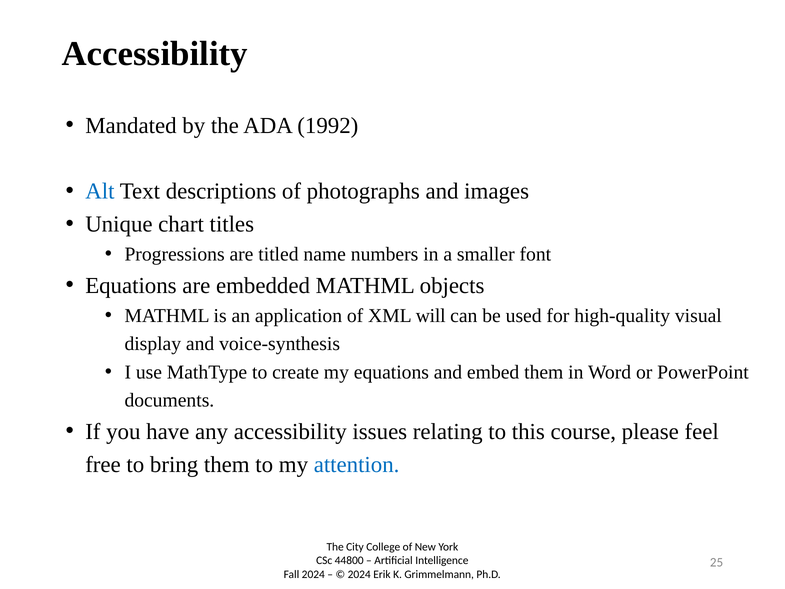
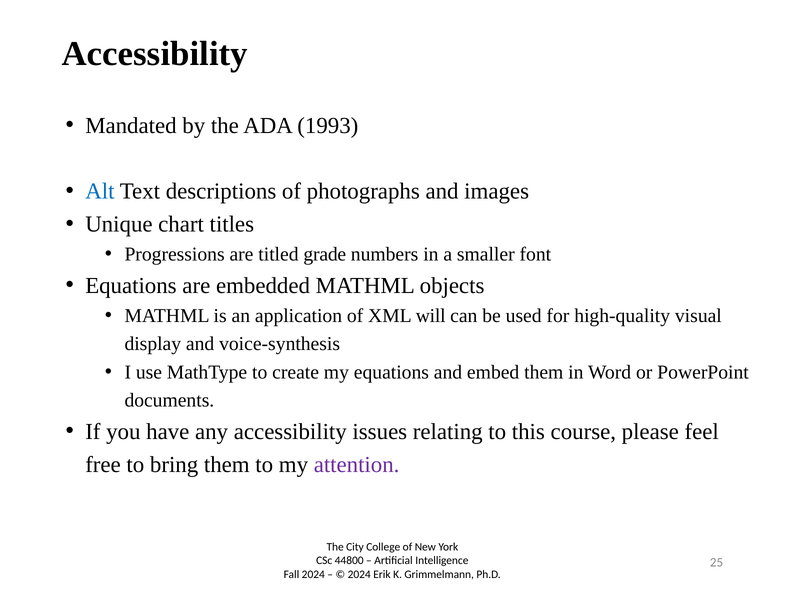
1992: 1992 -> 1993 (328, 125)
name: name -> grade (325, 254)
attention colour: blue -> purple (357, 464)
